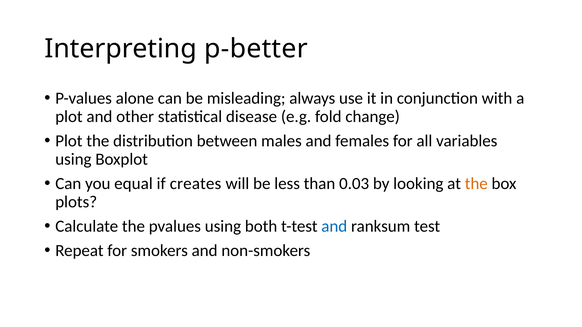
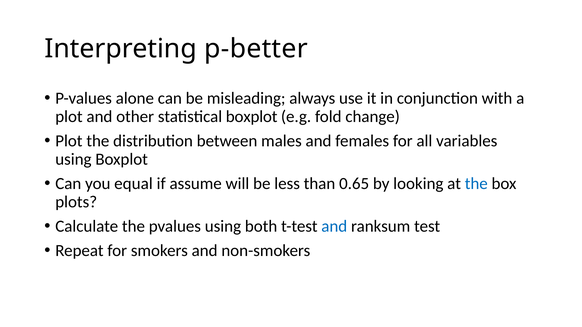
statistical disease: disease -> boxplot (252, 117)
creates: creates -> assume (196, 184)
0.03: 0.03 -> 0.65 (354, 184)
the colour: orange -> blue (476, 184)
